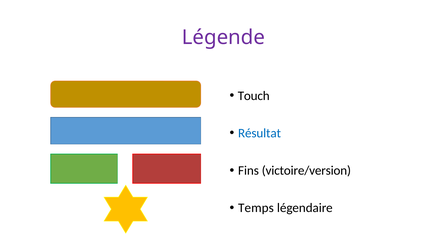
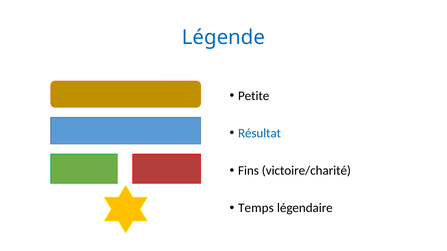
Légende colour: purple -> blue (223, 38)
Touch: Touch -> Petite (254, 96)
victoire/version: victoire/version -> victoire/charité (306, 171)
